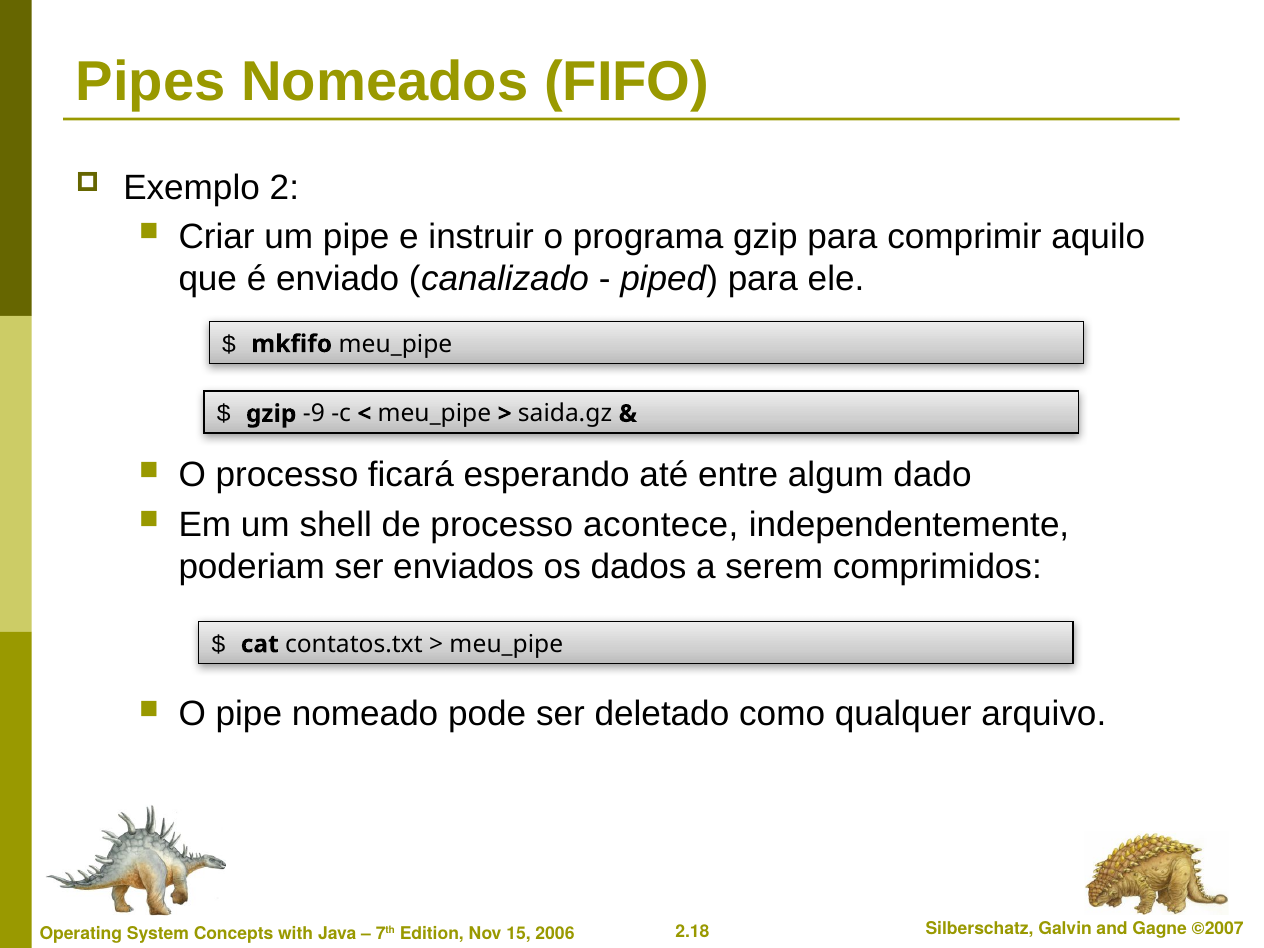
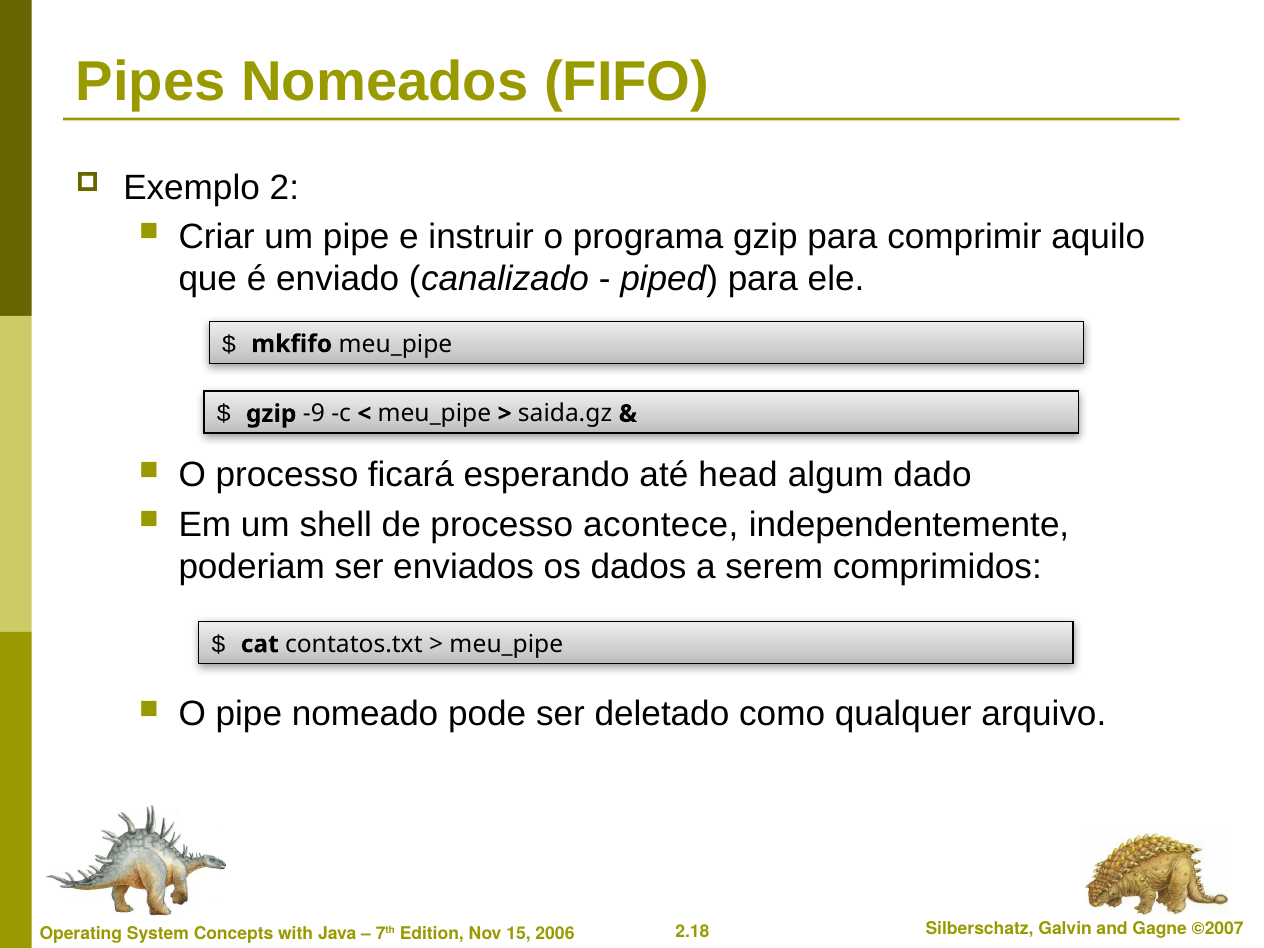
entre: entre -> head (738, 475)
